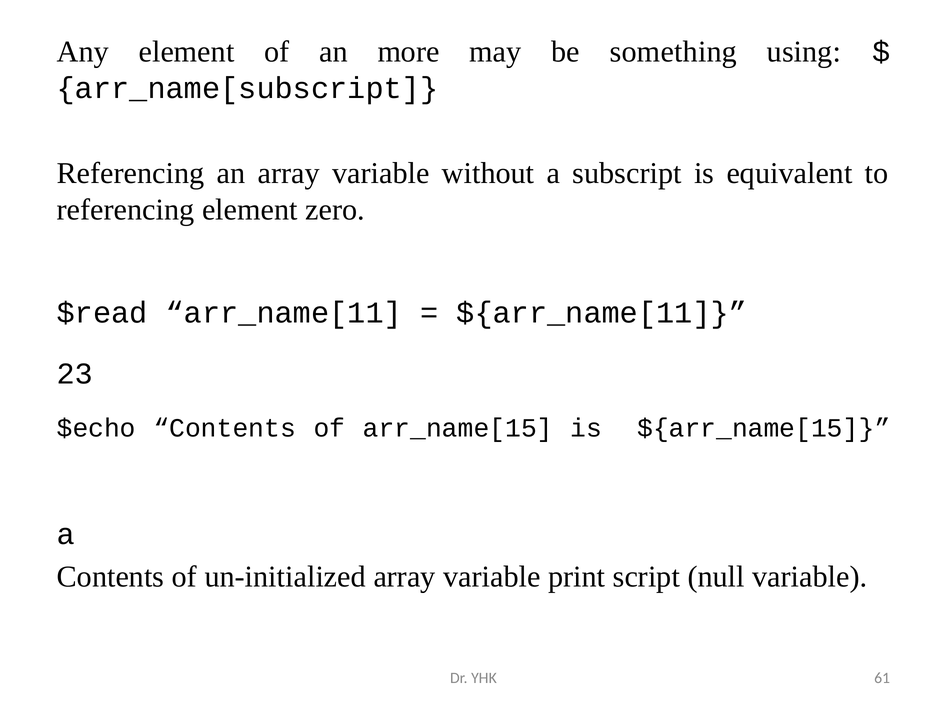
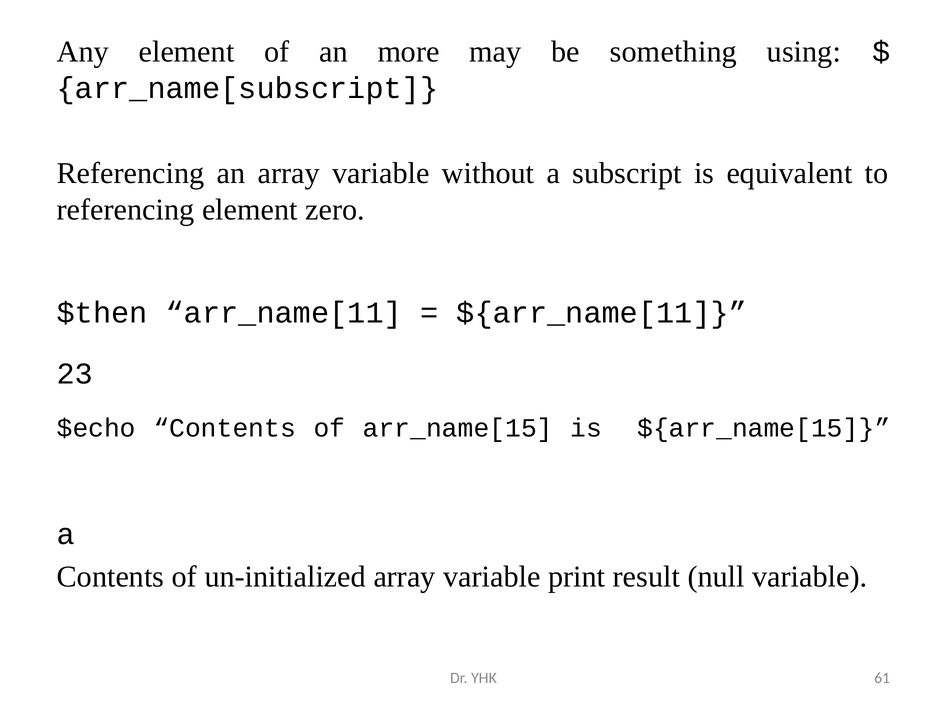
$read: $read -> $then (102, 313)
script: script -> result (646, 577)
